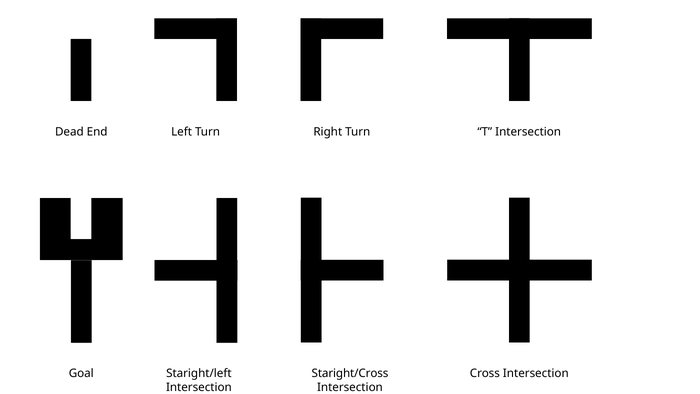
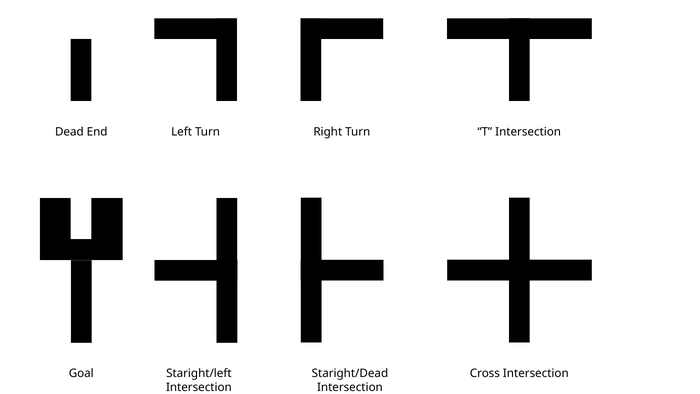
Staright/Cross: Staright/Cross -> Staright/Dead (350, 373)
